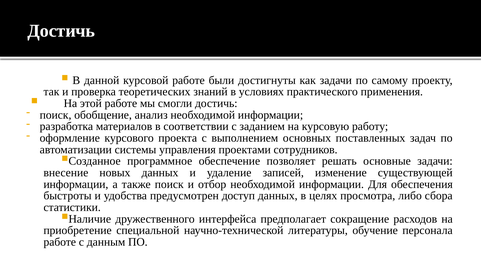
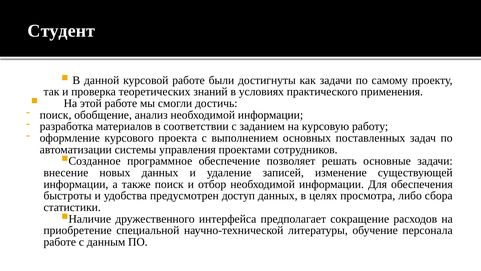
Достичь: Достичь -> Студент (61, 31)
